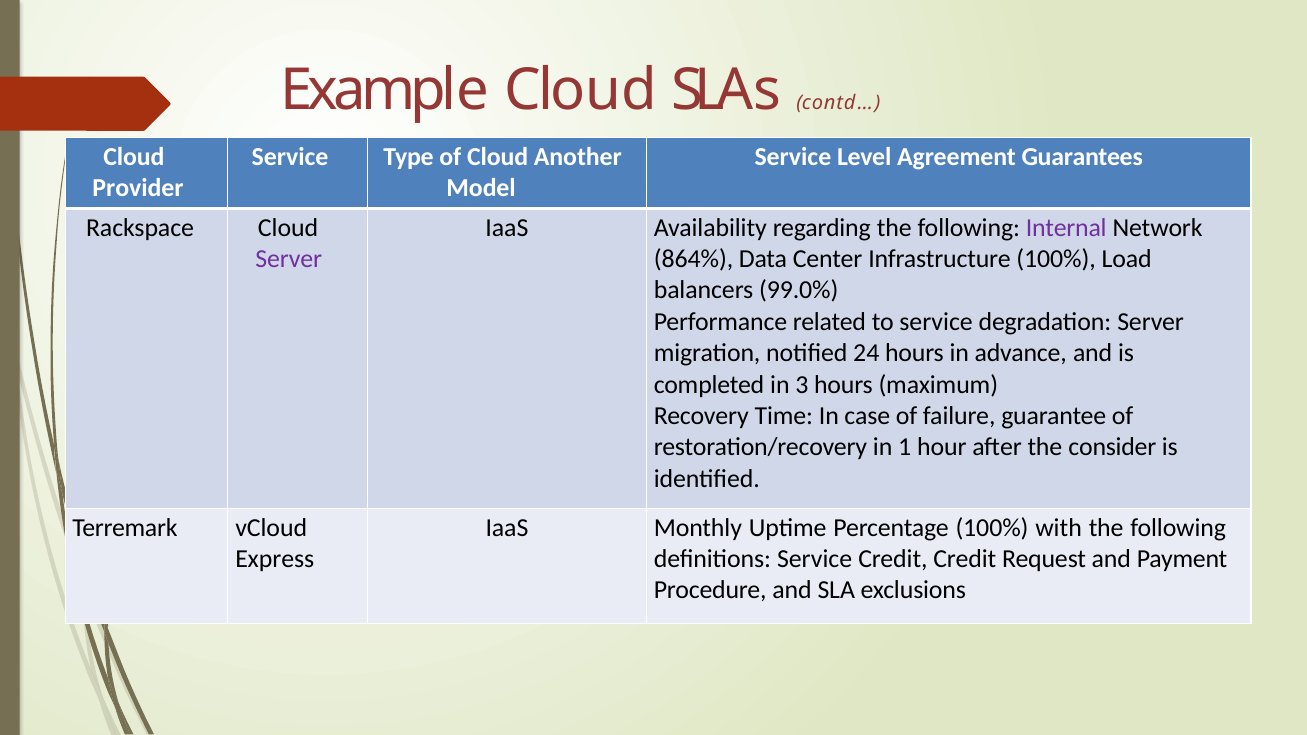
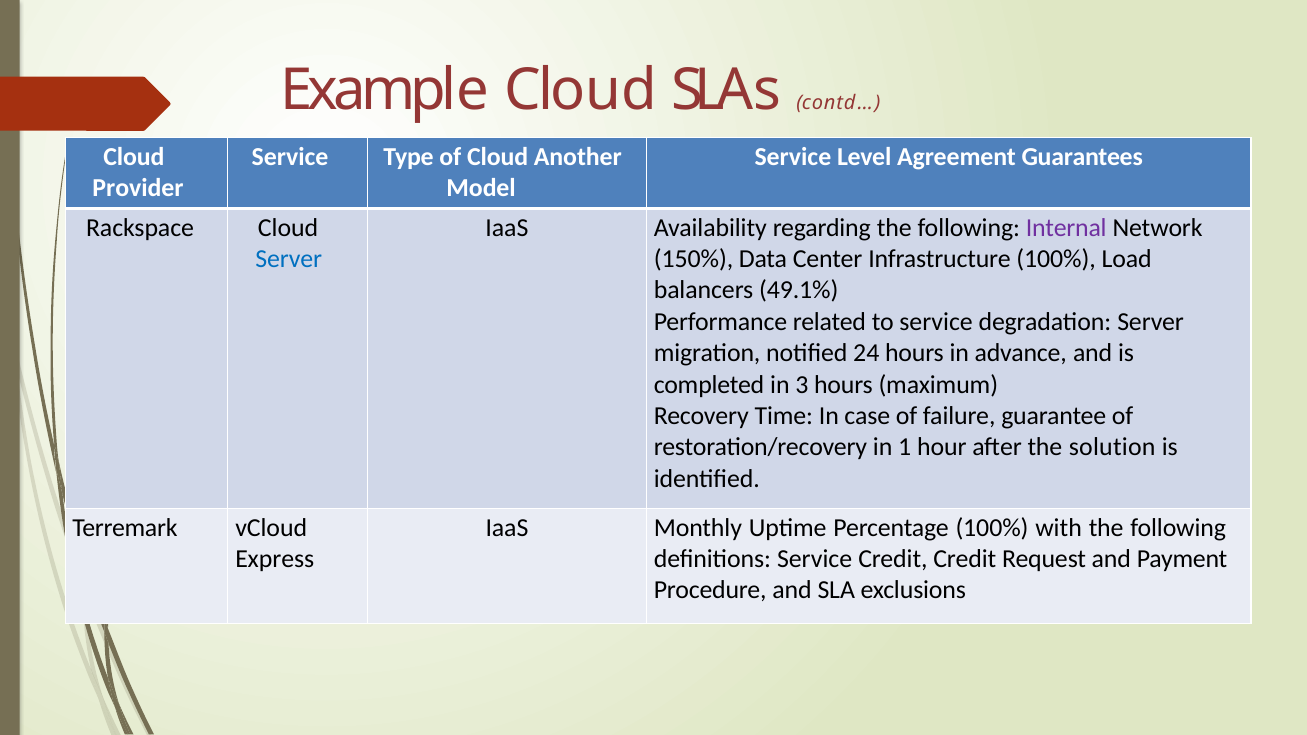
Server colour: purple -> blue (289, 259)
864%: 864% -> 150% (694, 259)
99.0%: 99.0% -> 49.1% (799, 290)
consider: consider -> solution (1112, 447)
